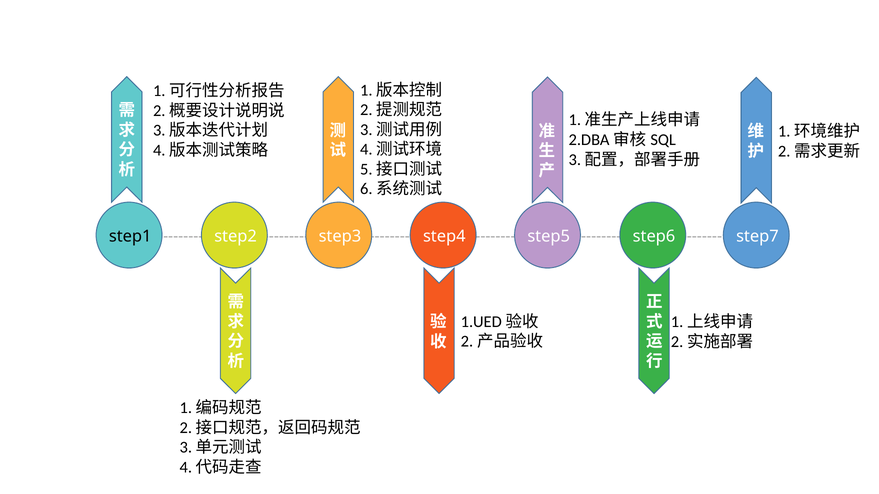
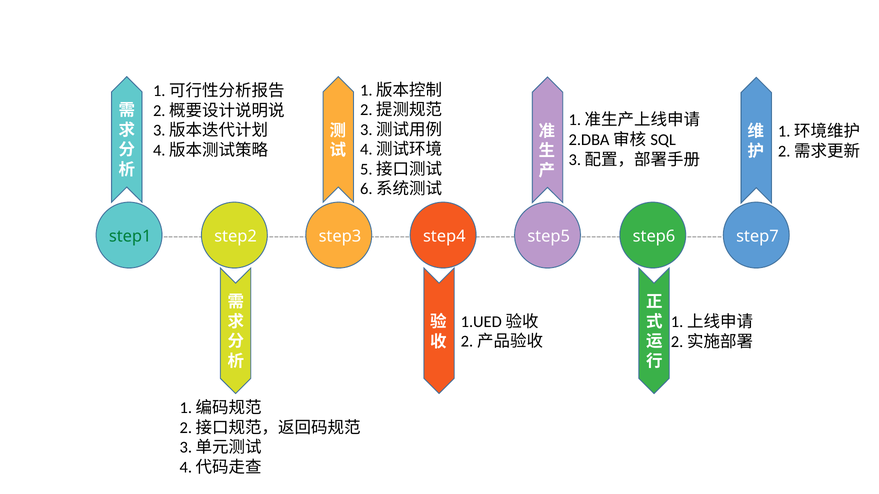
step1 colour: black -> green (130, 236)
